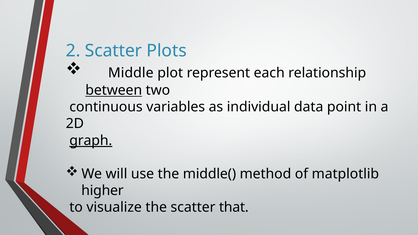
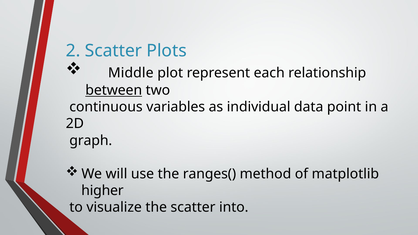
graph underline: present -> none (91, 141)
middle(: middle( -> ranges( (209, 174)
that: that -> into (234, 207)
